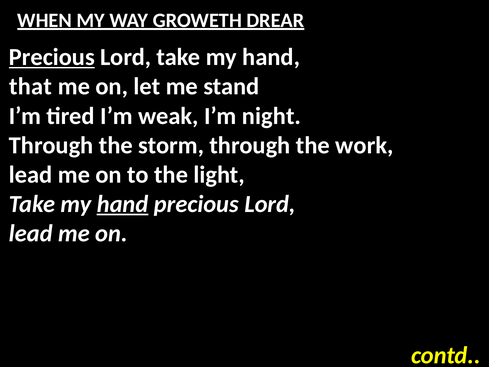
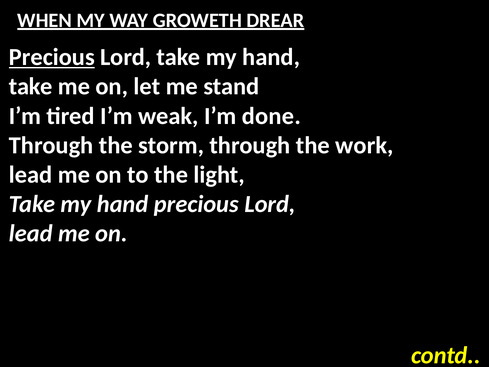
that: that -> take (31, 87)
night: night -> done (271, 116)
hand underline: present -> none (123, 204)
